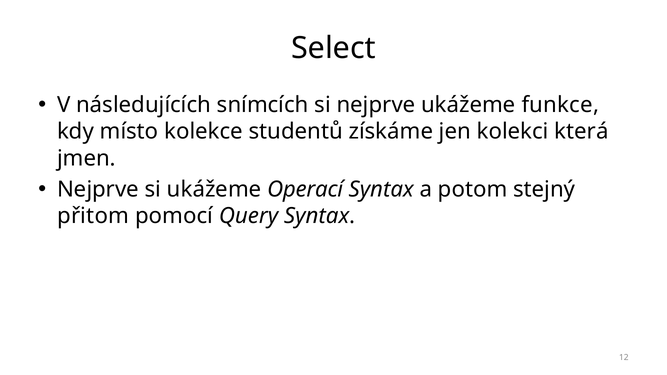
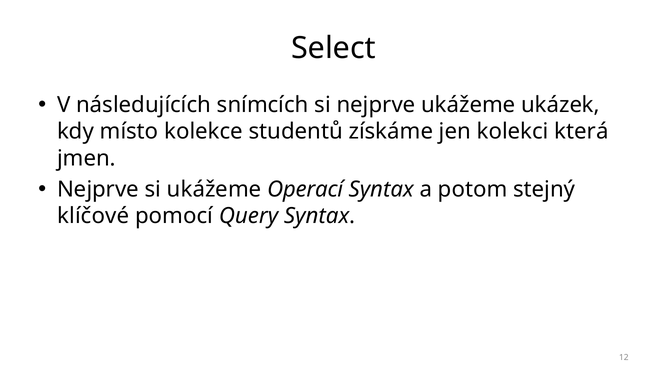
funkce: funkce -> ukázek (561, 105)
přitom: přitom -> klíčové (93, 216)
